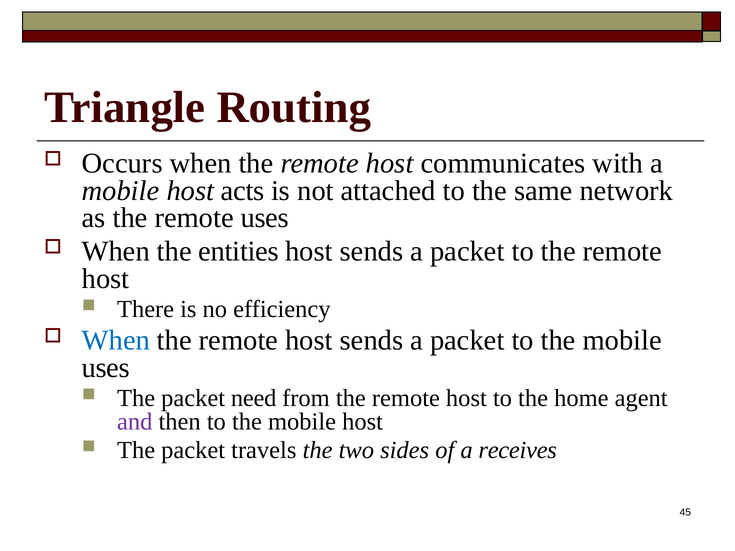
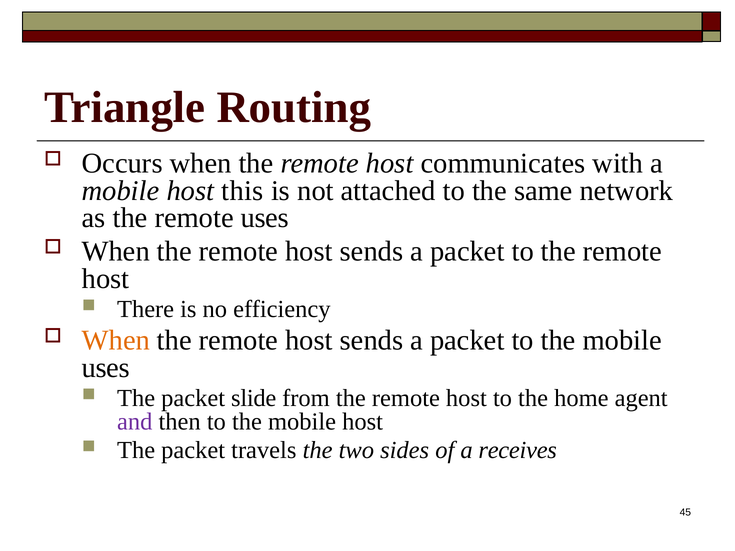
acts: acts -> this (242, 191)
entities: entities -> remote (239, 251)
When colour: blue -> orange (116, 340)
need: need -> slide (254, 398)
